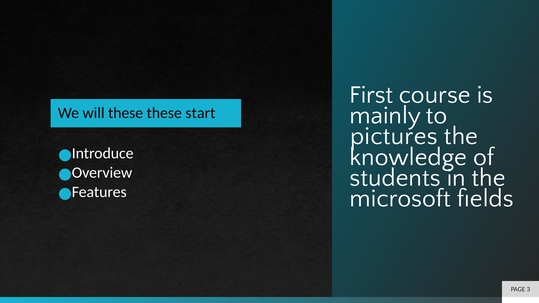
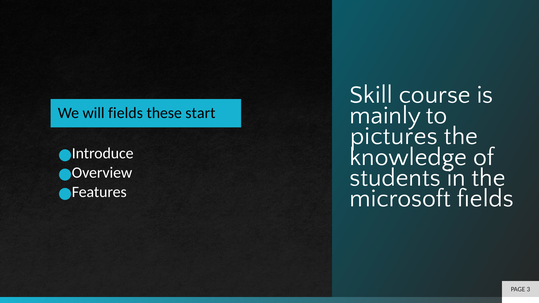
First: First -> Skill (371, 95)
will these: these -> fields (126, 113)
